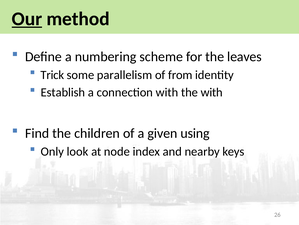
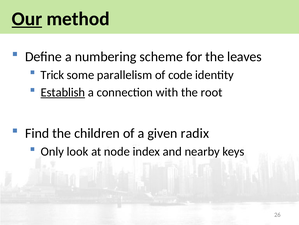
from: from -> code (180, 75)
Establish underline: none -> present (63, 92)
the with: with -> root (212, 92)
using: using -> radix (195, 133)
